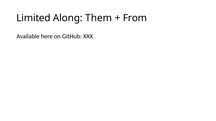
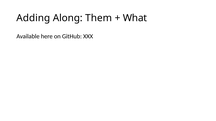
Limited: Limited -> Adding (33, 18)
From: From -> What (135, 18)
